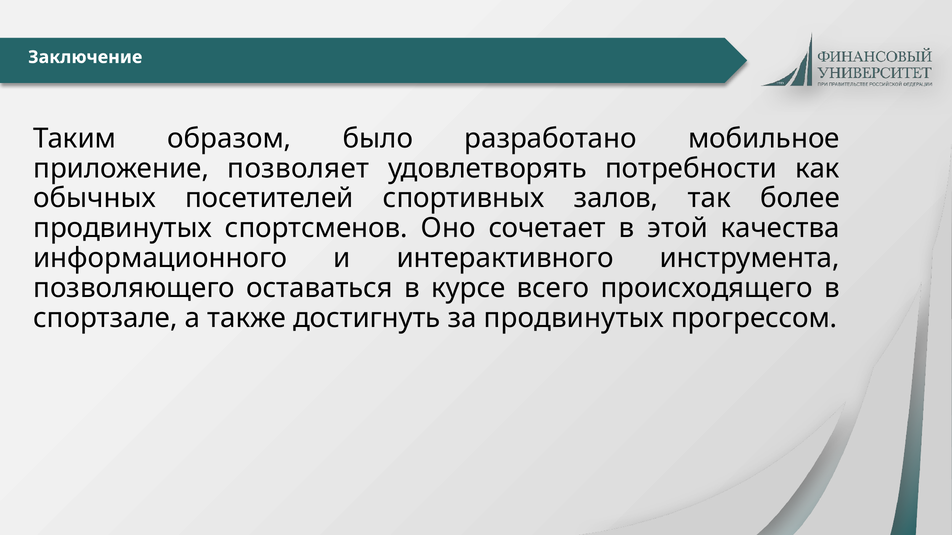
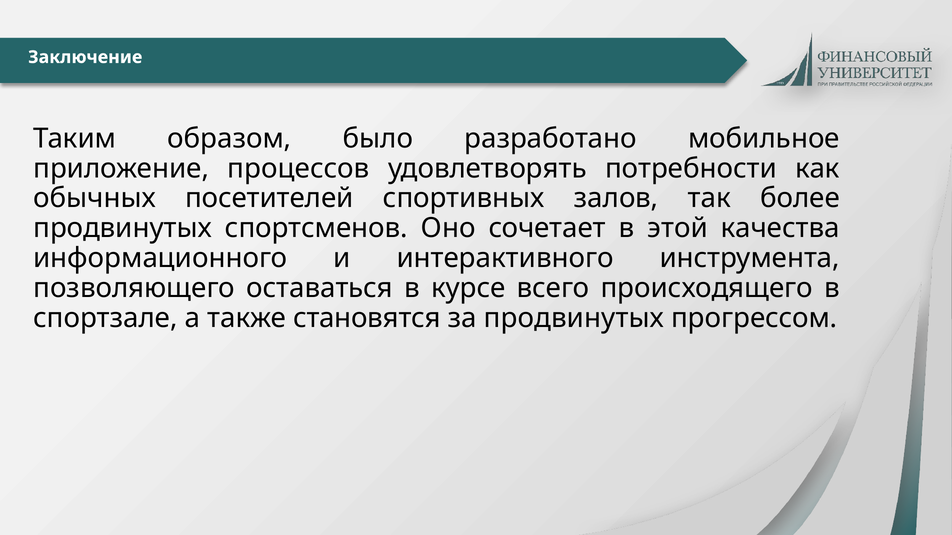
позволяет: позволяет -> процессов (299, 169)
достигнуть: достигнуть -> становятся (367, 318)
